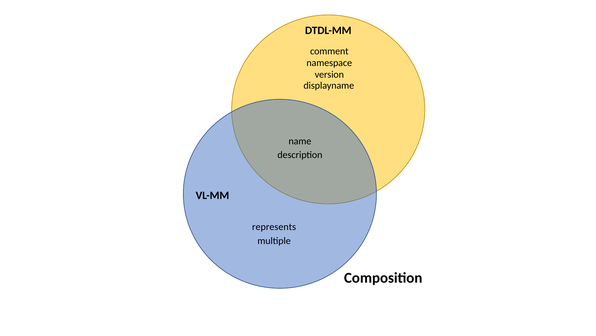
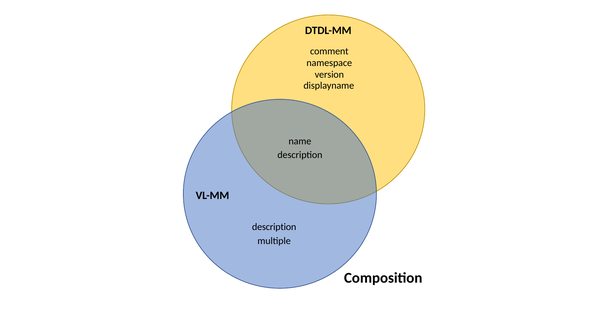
represents: represents -> description (274, 226)
